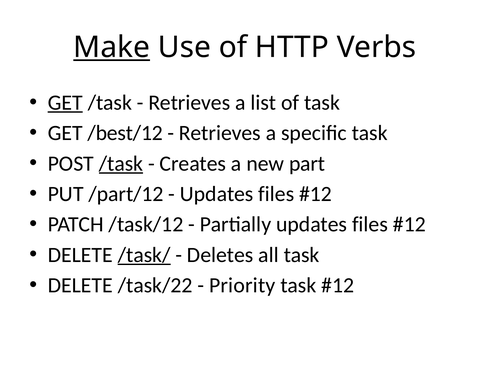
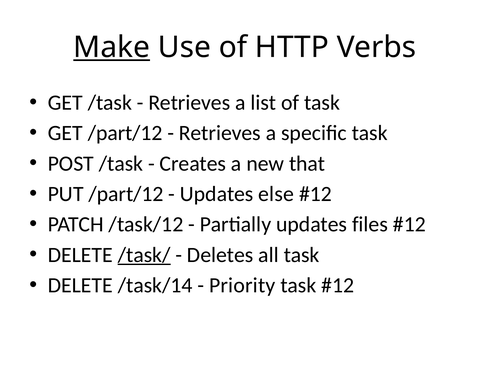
GET underline: present -> none (65, 103)
GET /best/12: /best/12 -> /part/12 (125, 133)
/task underline: present -> none (121, 164)
part: part -> that (307, 164)
files: files -> else (276, 194)
/task/22: /task/22 -> /task/14 (155, 286)
